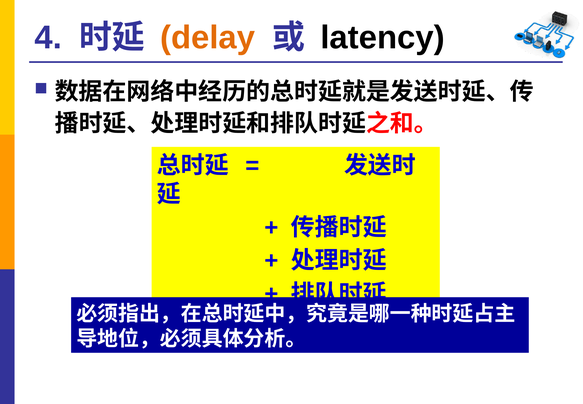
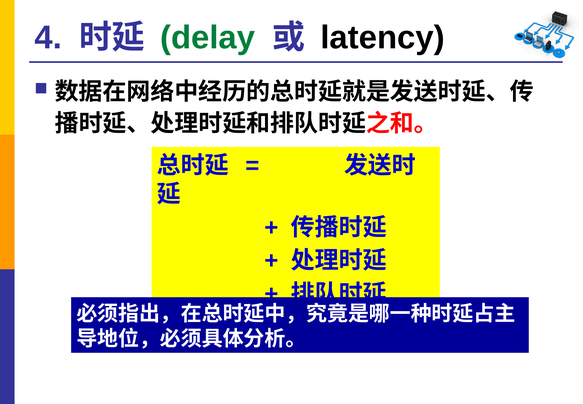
delay colour: orange -> green (208, 38)
